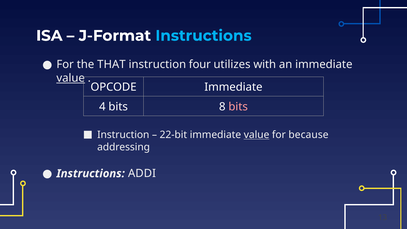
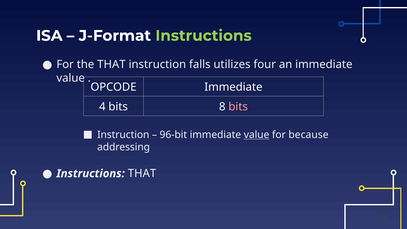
Instructions colour: light blue -> light green (203, 36)
four: four -> falls (200, 64)
with: with -> four (265, 64)
value underline: present -> none (71, 78)
22-bit: 22-bit -> 96-bit (173, 135)
Instructions ADDI: ADDI -> THAT (142, 173)
